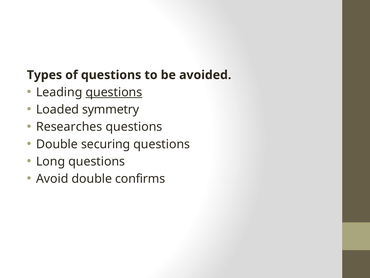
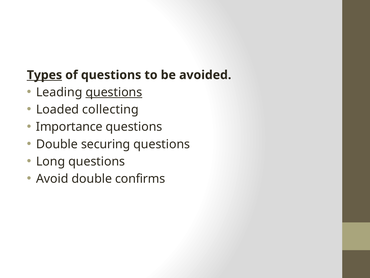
Types underline: none -> present (44, 75)
symmetry: symmetry -> collecting (110, 109)
Researches: Researches -> Importance (69, 127)
